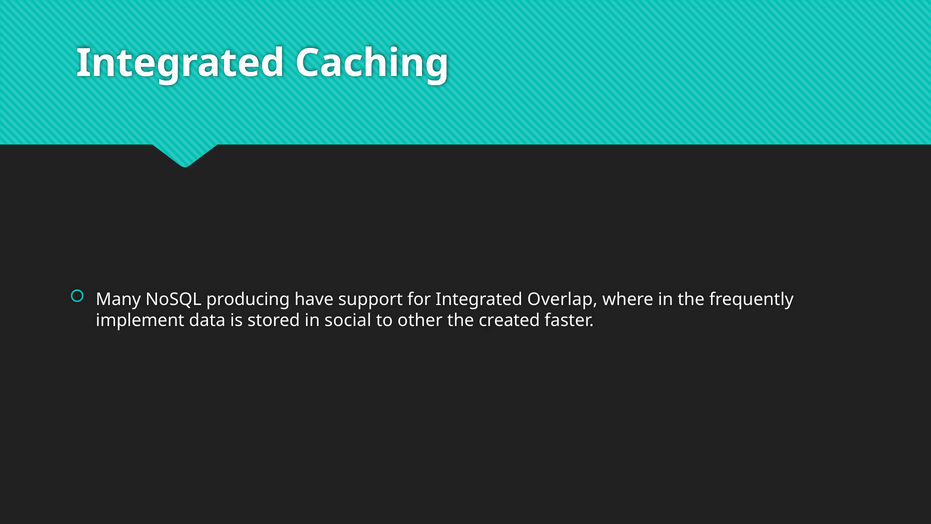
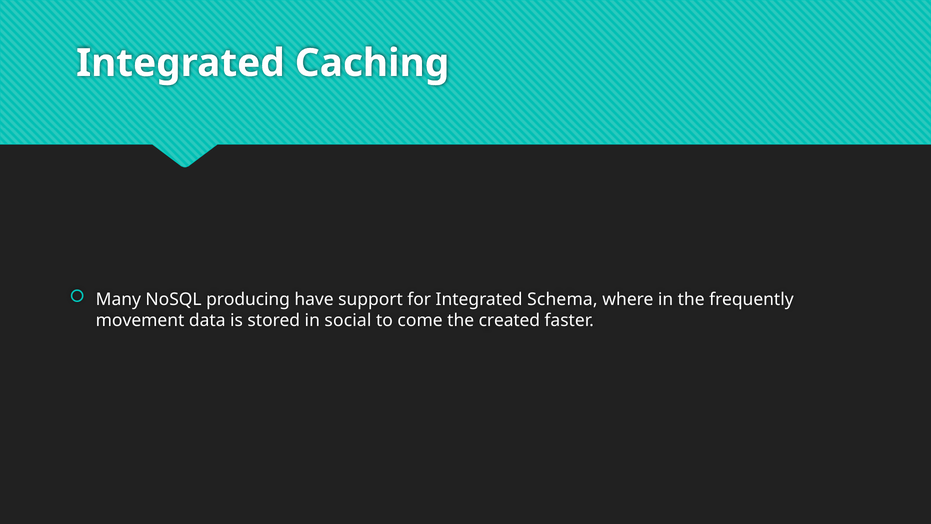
Overlap: Overlap -> Schema (562, 299)
implement: implement -> movement (140, 320)
other: other -> come (420, 320)
